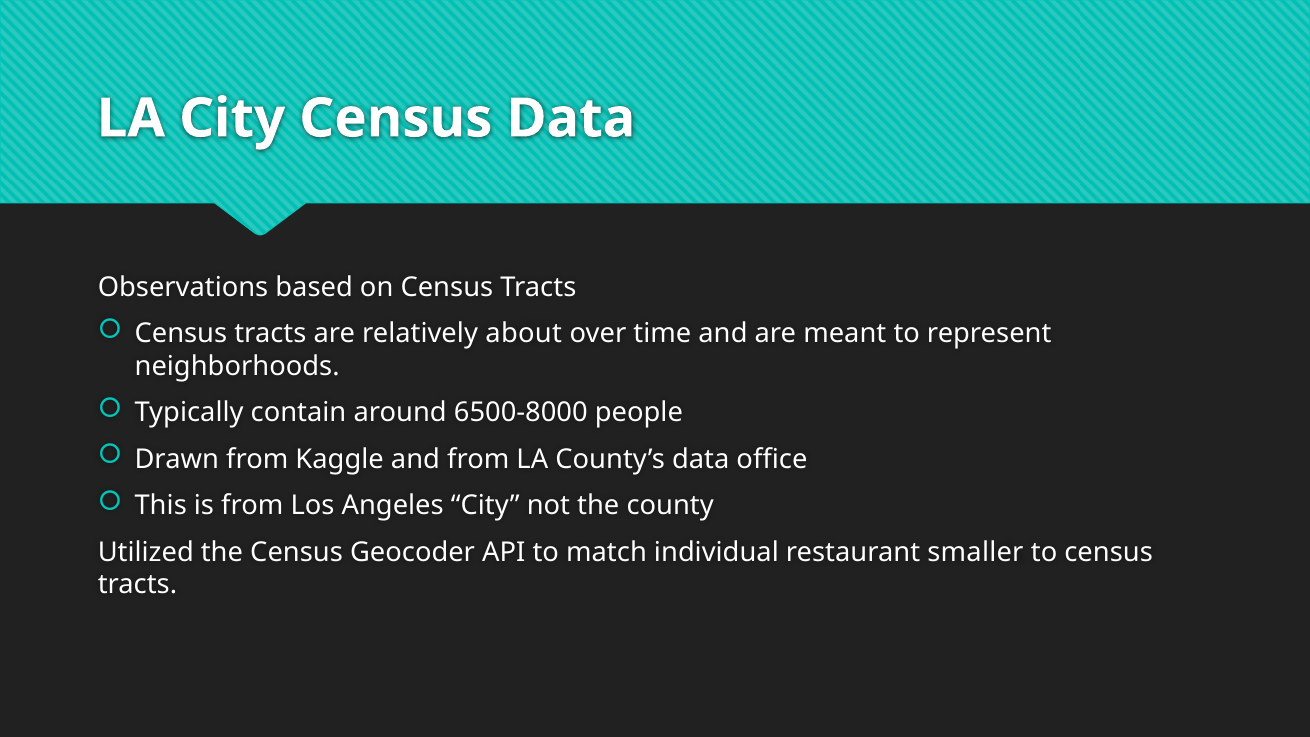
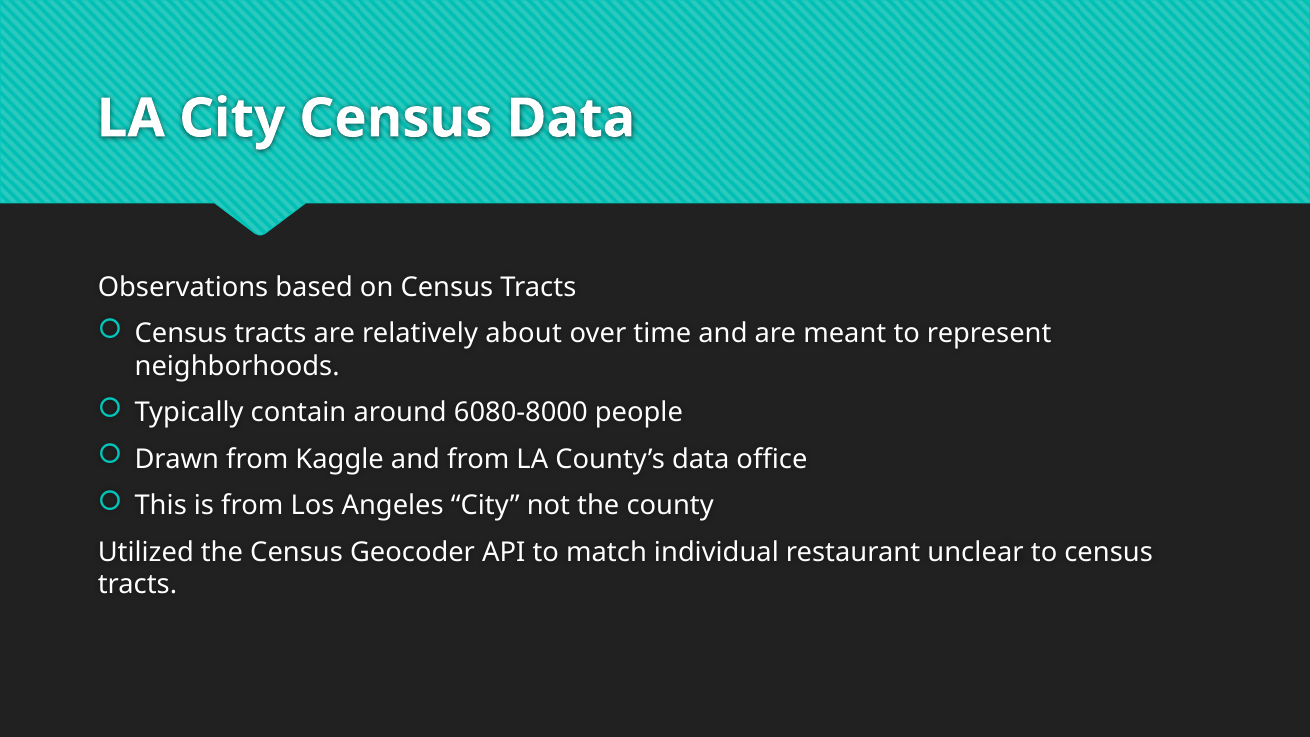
6500-8000: 6500-8000 -> 6080-8000 (521, 413)
smaller: smaller -> unclear (976, 552)
